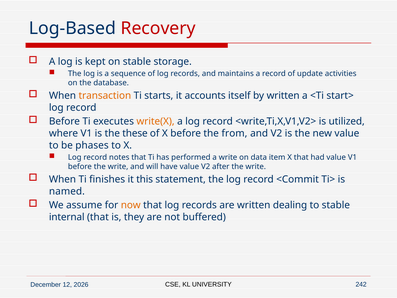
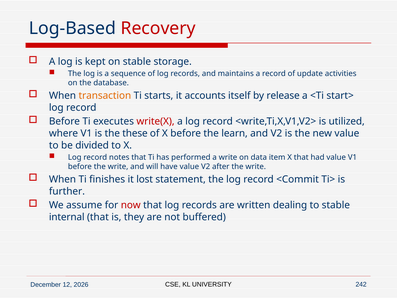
by written: written -> release (283, 96)
write(X colour: orange -> red (156, 121)
from: from -> learn (235, 133)
phases: phases -> divided (92, 145)
this: this -> lost (145, 179)
named: named -> further (67, 191)
now colour: orange -> red (131, 205)
